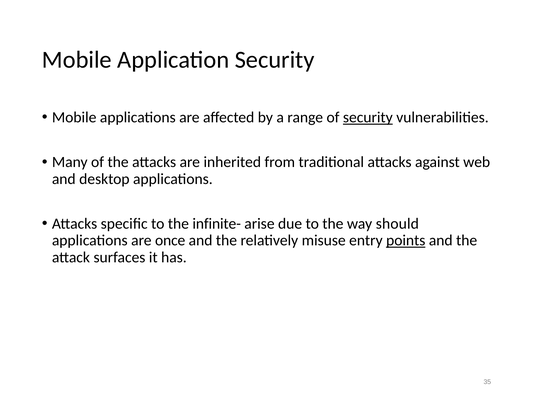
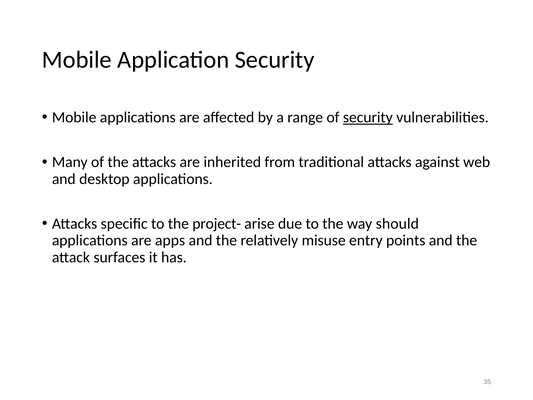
infinite-: infinite- -> project- (217, 224)
once: once -> apps (170, 240)
points underline: present -> none (406, 240)
